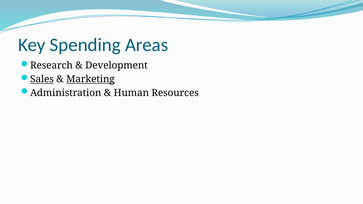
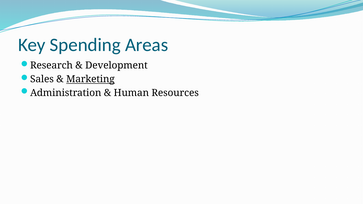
Sales underline: present -> none (42, 79)
